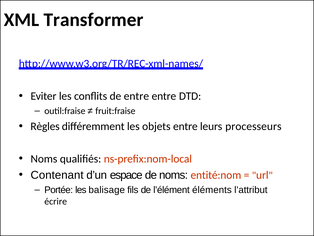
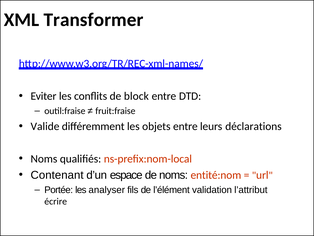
de entre: entre -> block (136, 96)
Règles: Règles -> Valide (45, 126)
processeurs: processeurs -> déclarations (253, 126)
balisage: balisage -> analyser (107, 190)
éléments: éléments -> validation (212, 190)
